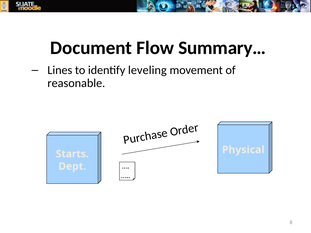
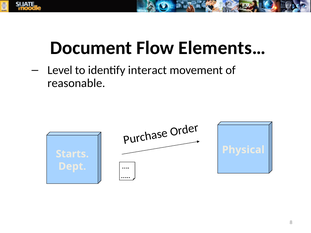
Summary…: Summary… -> Elements… (222, 48)
Lines: Lines -> Level (60, 70)
leveling: leveling -> interact (147, 70)
